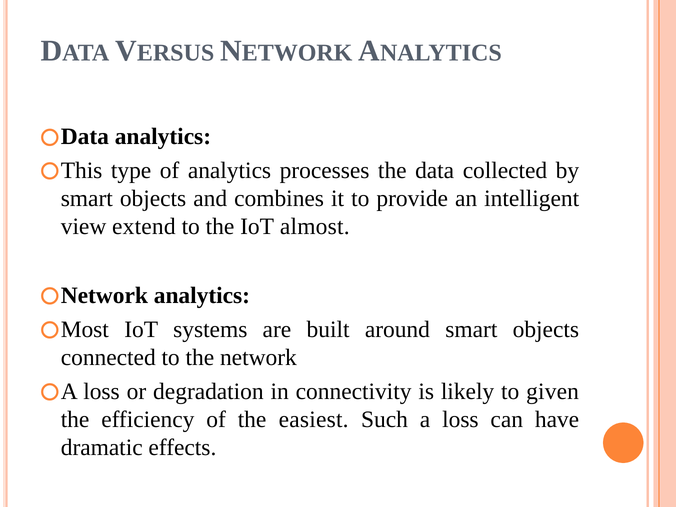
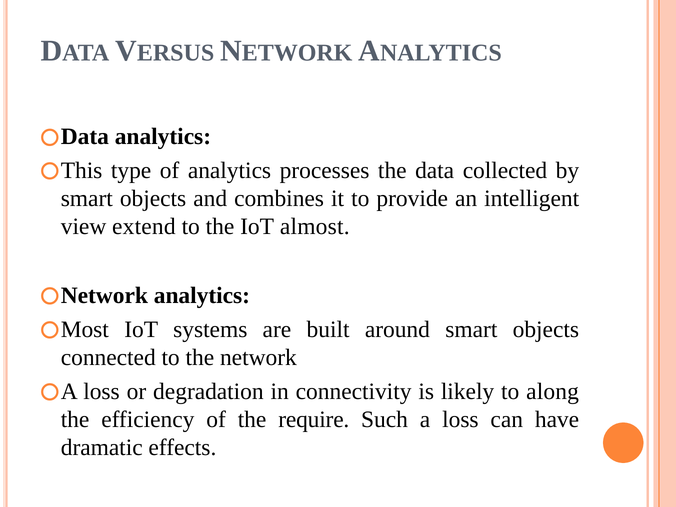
given: given -> along (553, 391)
easiest: easiest -> require (314, 419)
